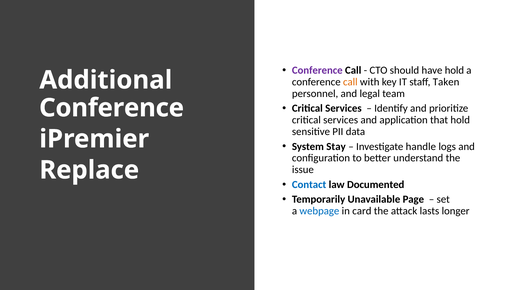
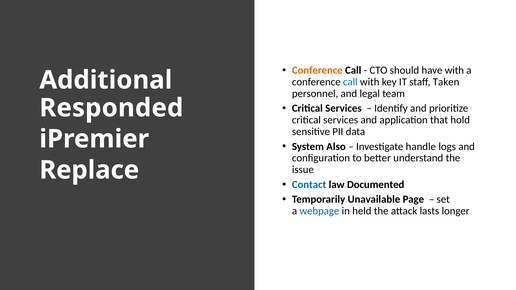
Conference colour: purple -> orange (317, 70)
have hold: hold -> with (454, 70)
call colour: orange -> blue (350, 82)
Conference: Conference -> Responded (111, 108)
Stay: Stay -> Also (336, 147)
card: card -> held (362, 211)
